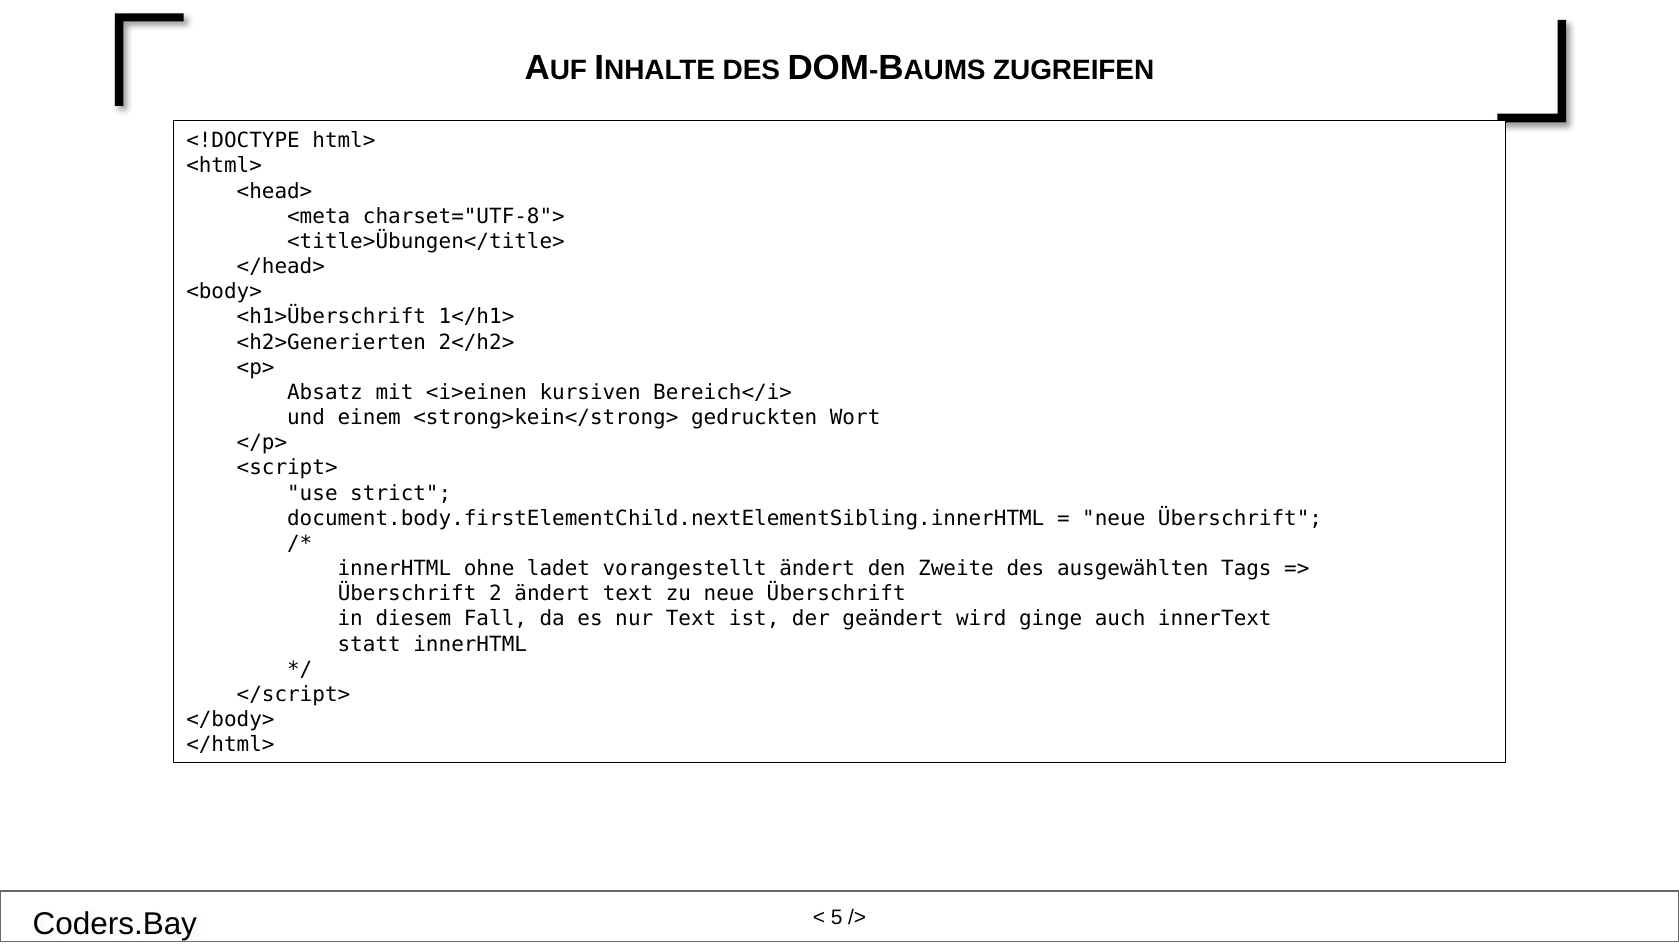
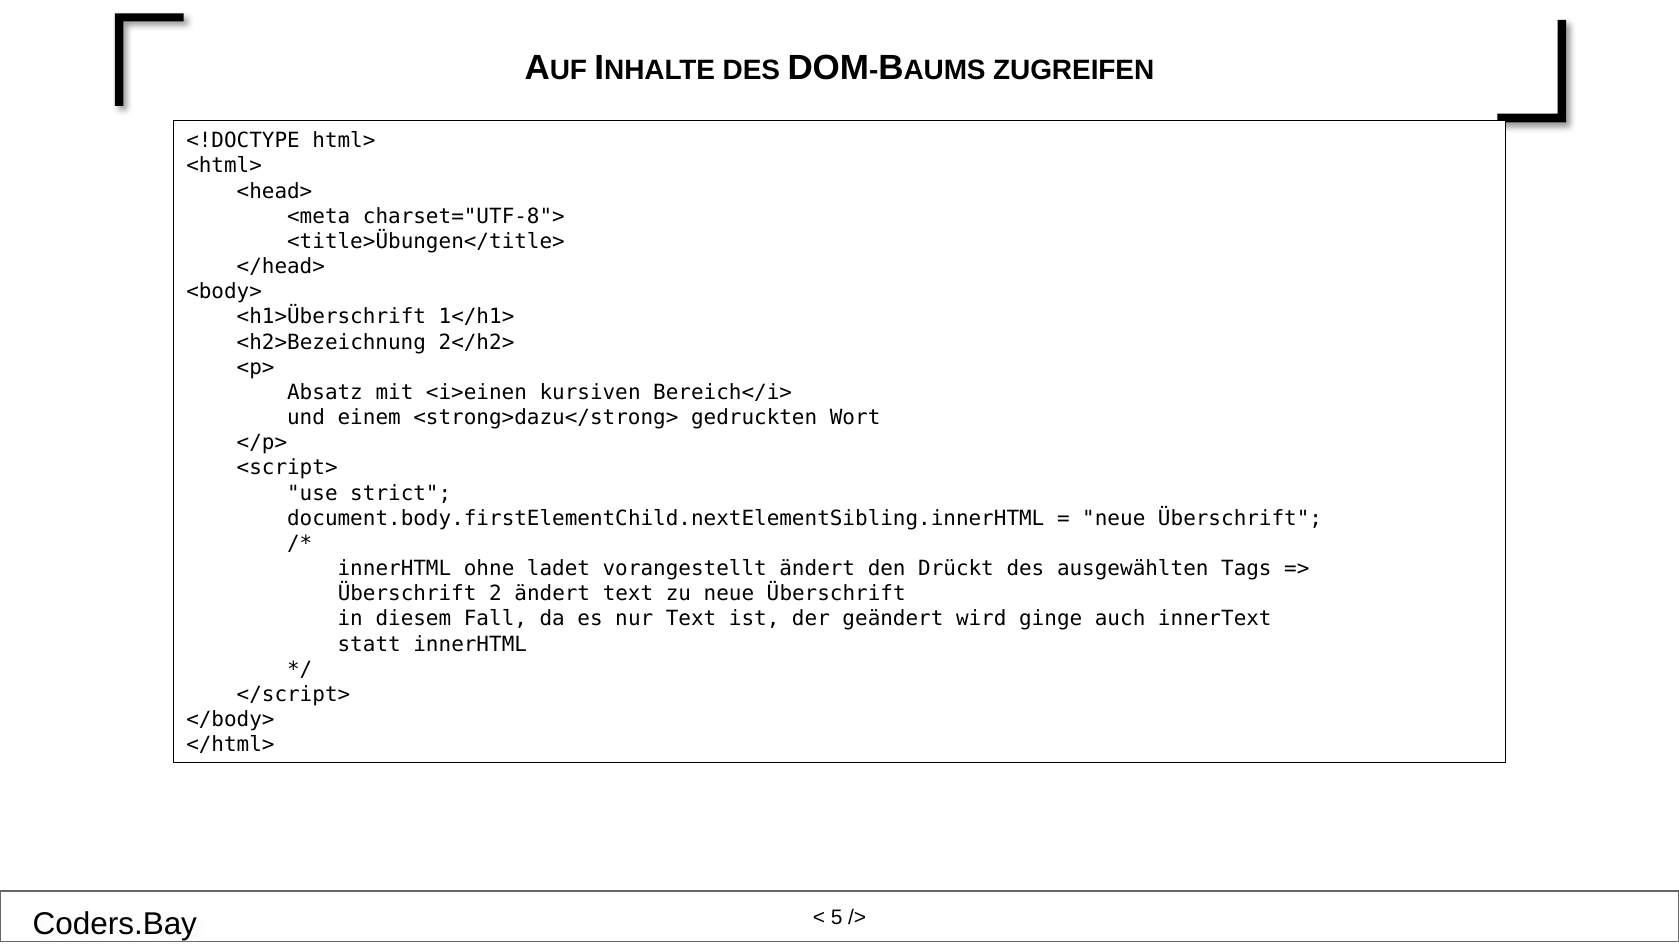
<h2>Generierten: <h2>Generierten -> <h2>Bezeichnung (331, 342)
<strong>kein</strong>: <strong>kein</strong> -> <strong>dazu</strong> (546, 418)
Zweite: Zweite -> Drückt (956, 569)
